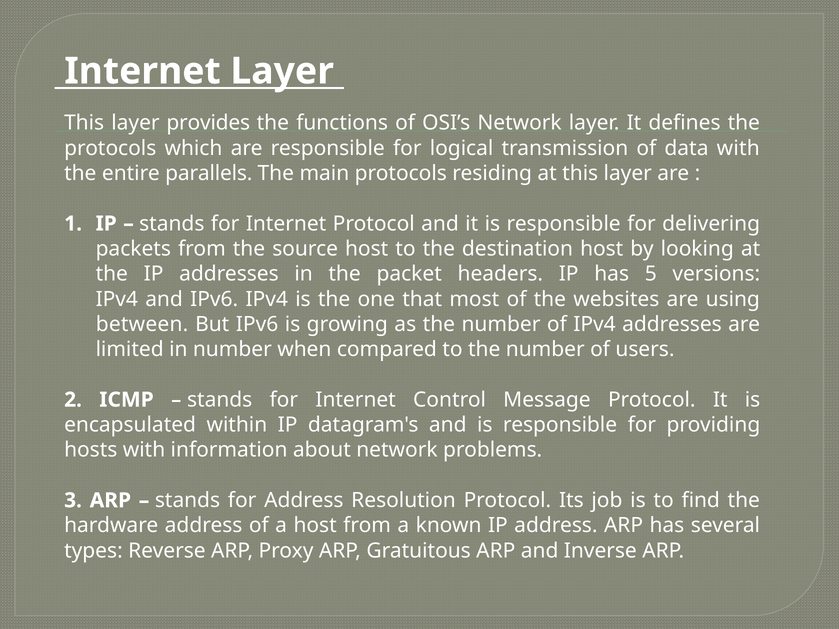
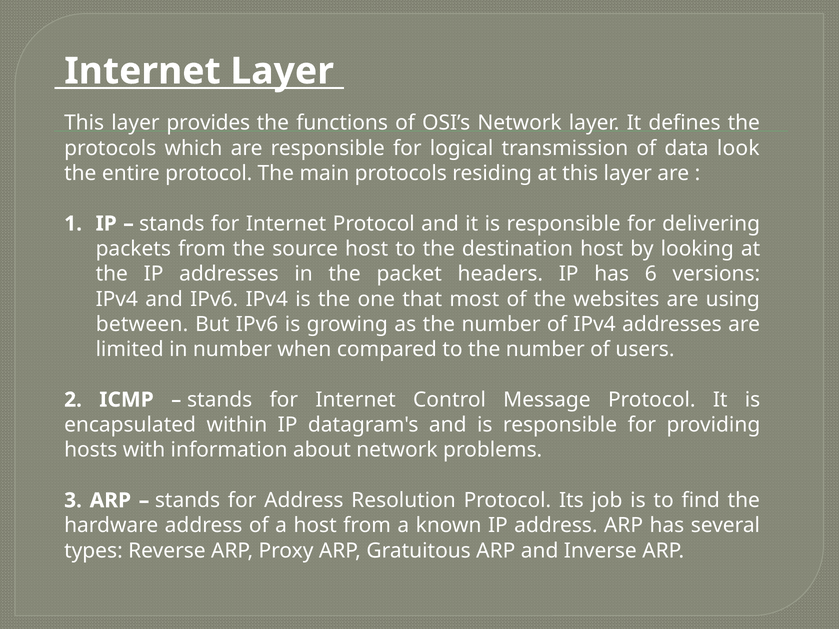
data with: with -> look (738, 148)
entire parallels: parallels -> protocol (209, 173)
5: 5 -> 6 (651, 274)
